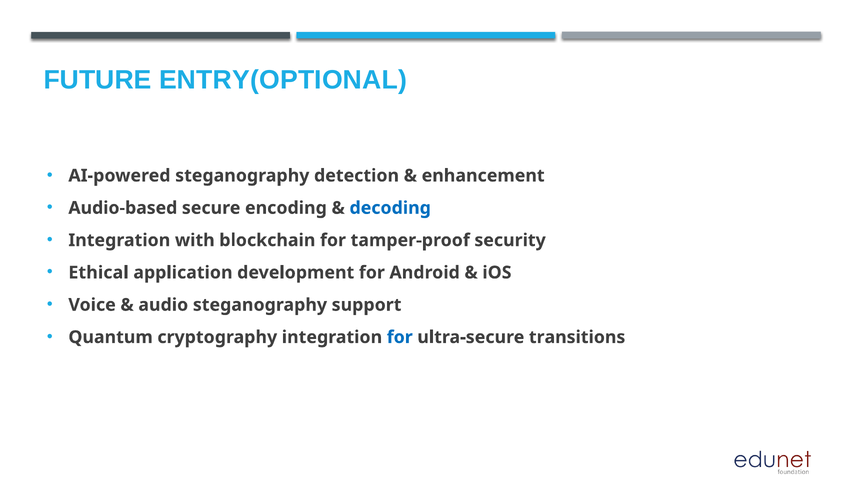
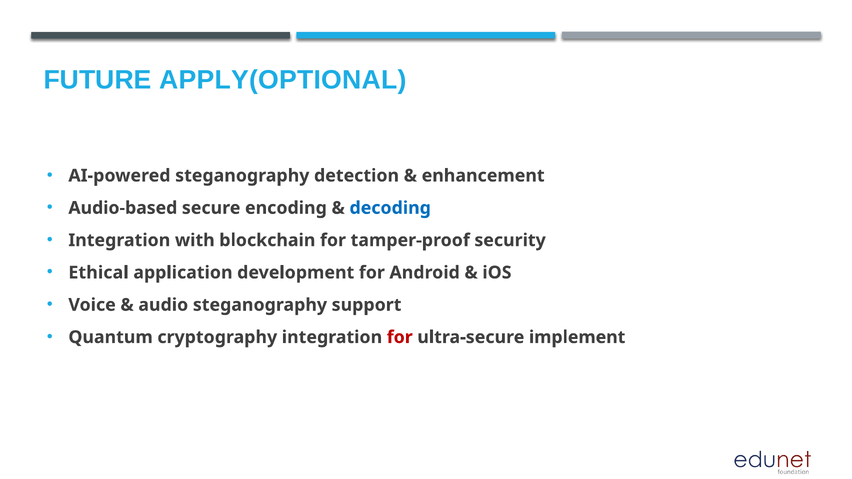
ENTRY(OPTIONAL: ENTRY(OPTIONAL -> APPLY(OPTIONAL (283, 80)
for colour: blue -> red (400, 337)
transitions: transitions -> implement (577, 337)
